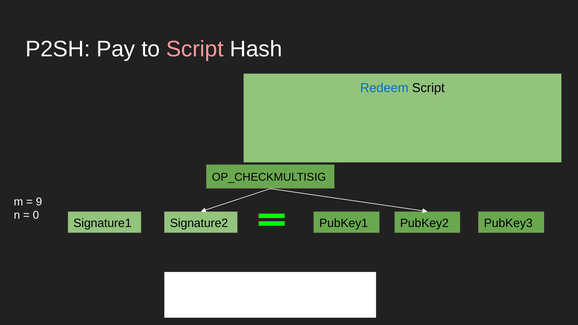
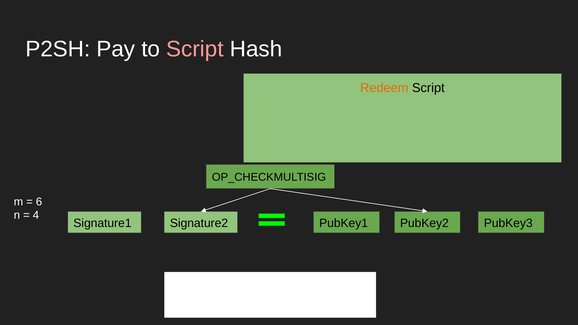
Redeem colour: blue -> orange (384, 88)
9: 9 -> 6 (39, 202)
0: 0 -> 4 (36, 215)
